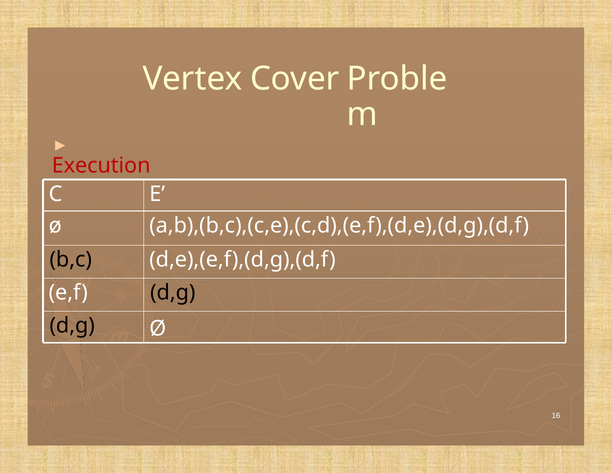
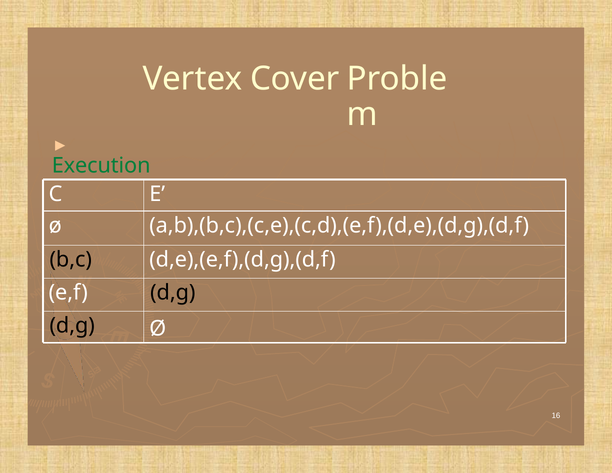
Execution colour: red -> green (101, 166)
